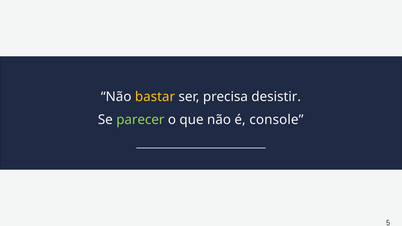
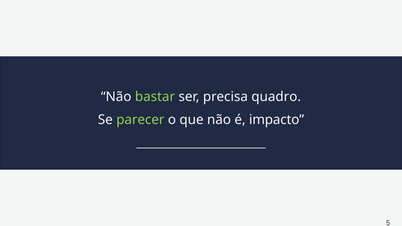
bastar colour: yellow -> light green (155, 97)
desistir: desistir -> quadro (276, 97)
console: console -> impacto (277, 120)
